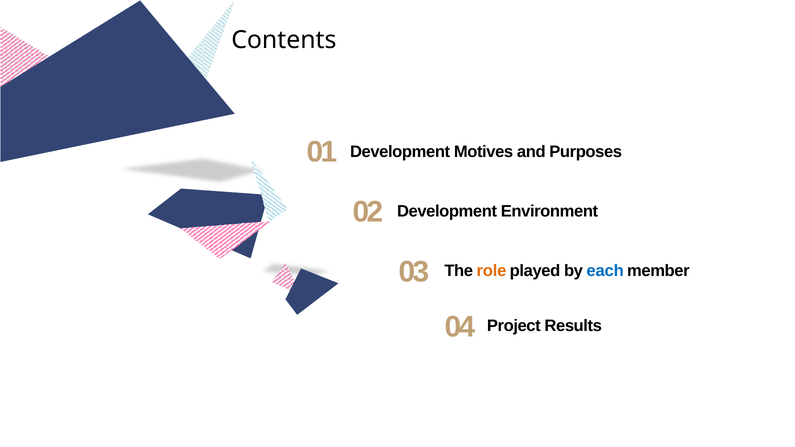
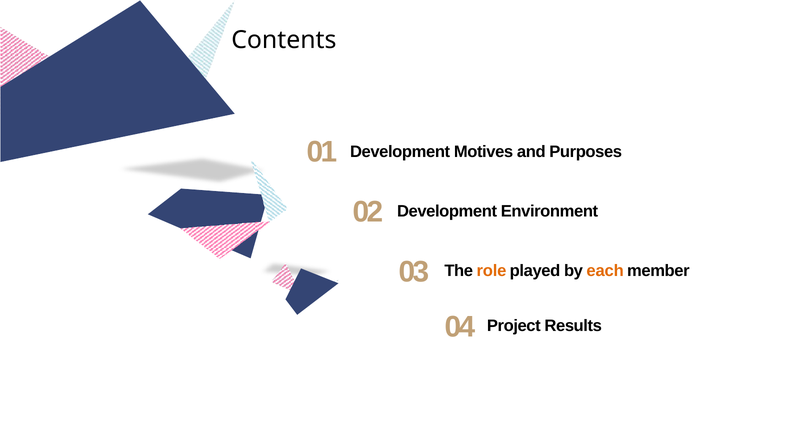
each colour: blue -> orange (605, 271)
